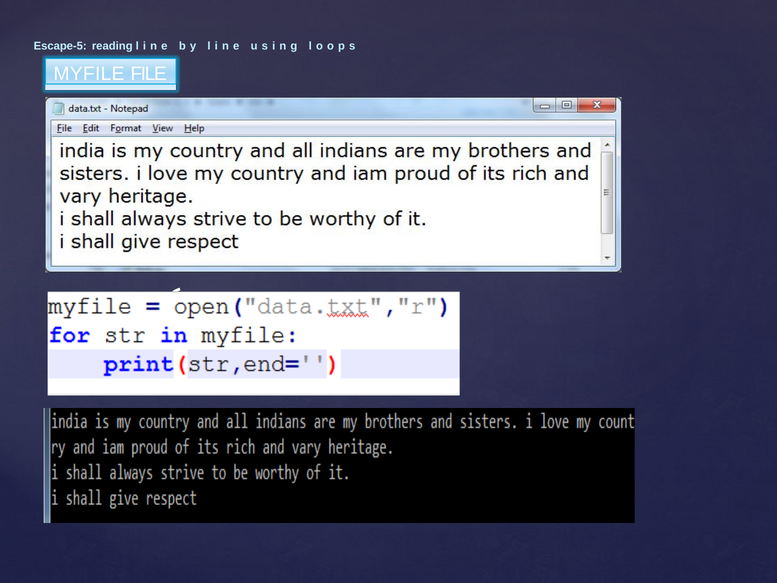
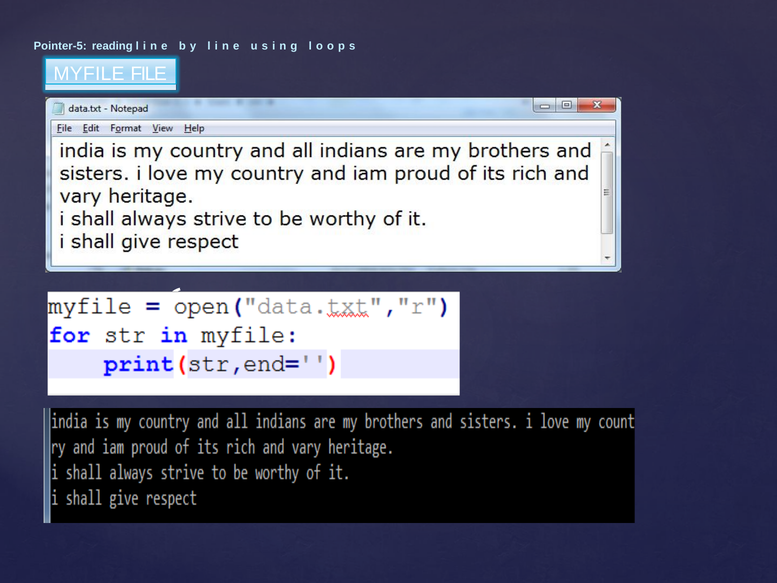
Escape-5: Escape-5 -> Pointer-5 (60, 46)
